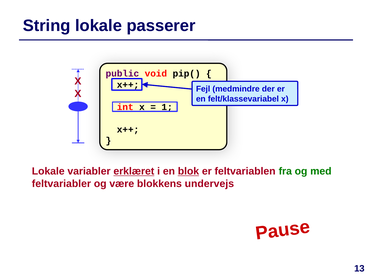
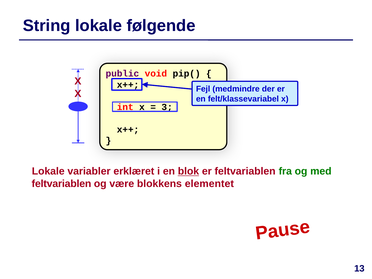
passerer: passerer -> følgende (161, 26)
1: 1 -> 3 (167, 107)
erklæret underline: present -> none (134, 171)
feltvariabler: feltvariabler -> feltvariablen (61, 184)
undervejs: undervejs -> elementet (209, 184)
